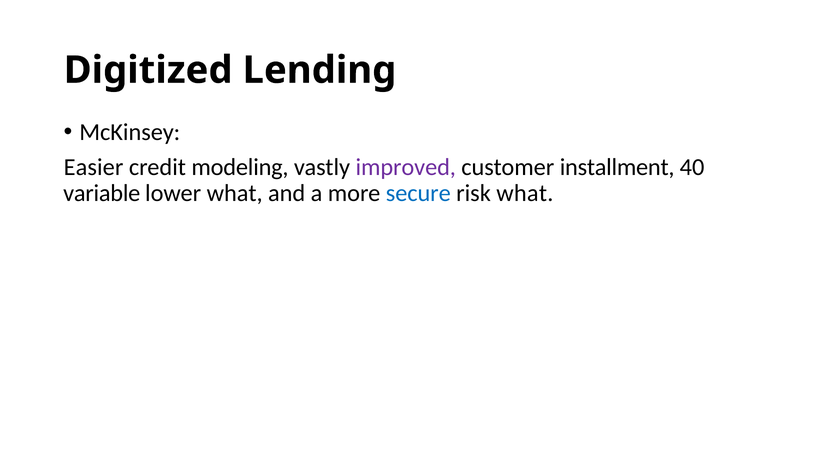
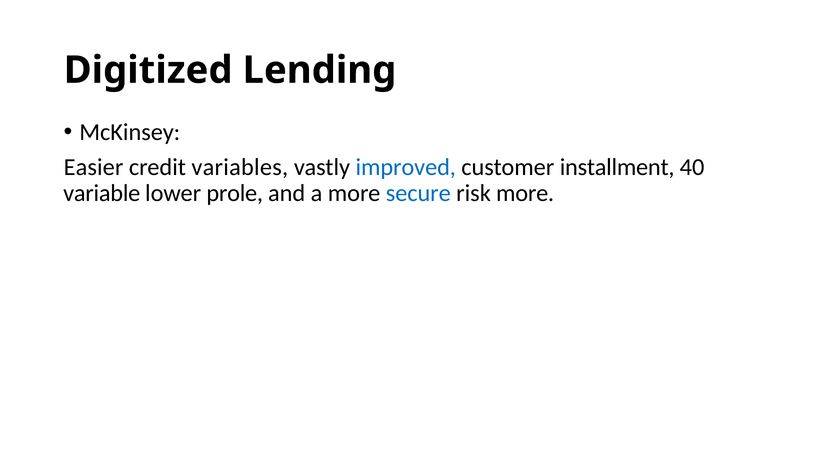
modeling: modeling -> variables (240, 167)
improved colour: purple -> blue (406, 167)
lower what: what -> prole (235, 193)
risk what: what -> more (525, 193)
